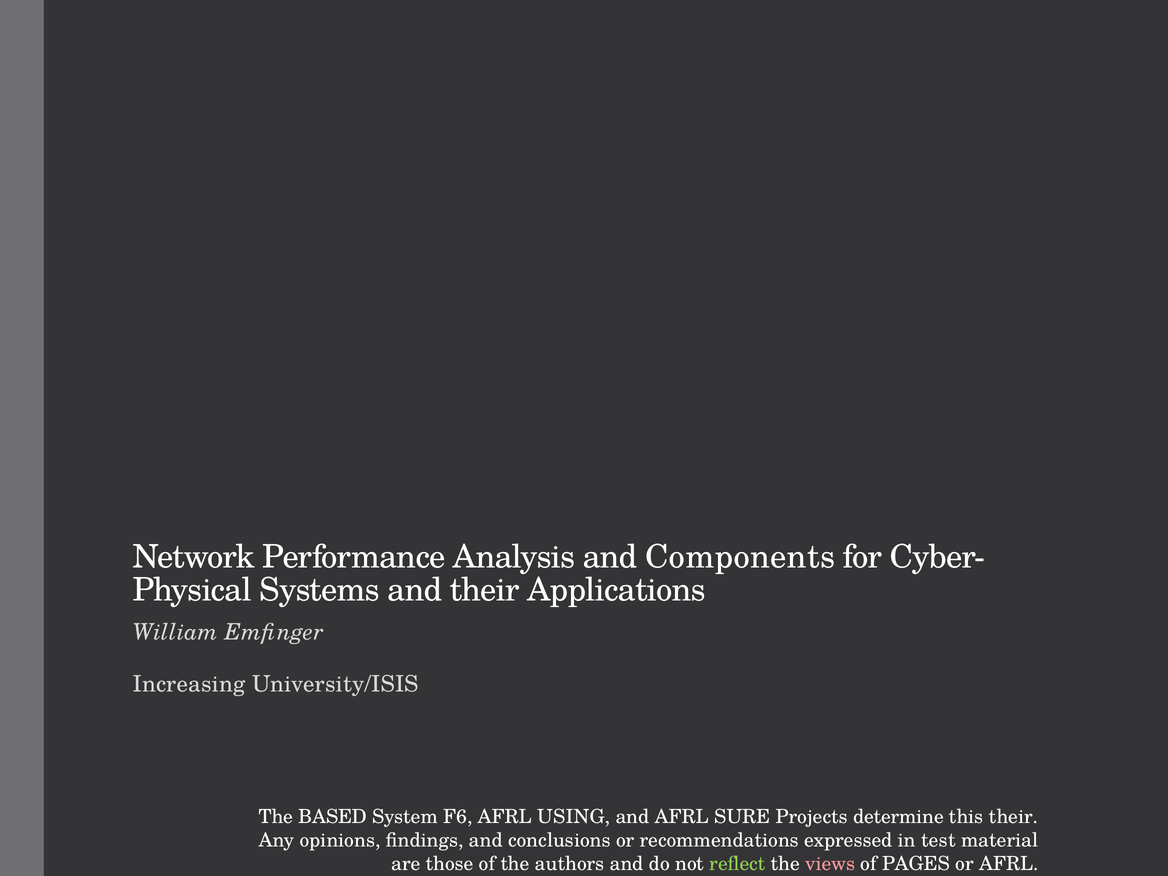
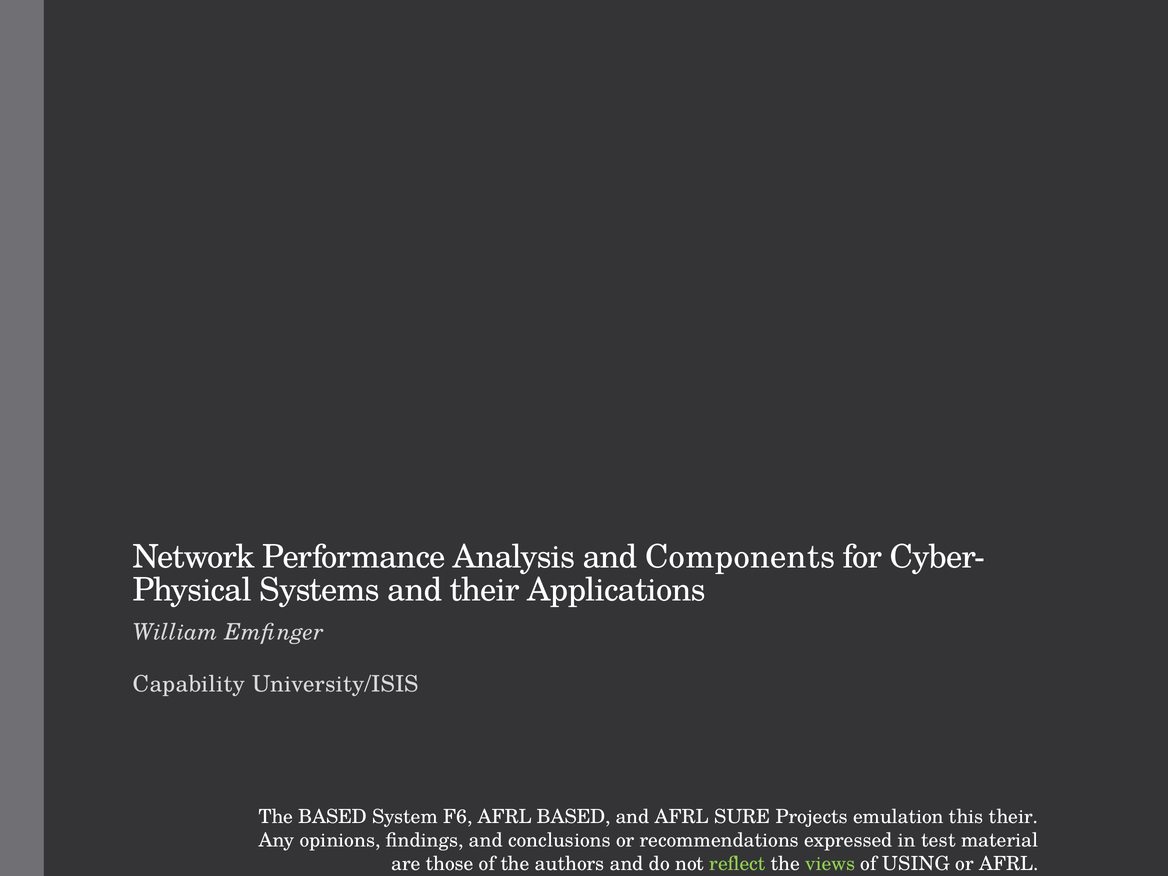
Increasing: Increasing -> Capability (189, 684)
AFRL USING: USING -> BASED (574, 817)
determine: determine -> emulation (898, 817)
views colour: pink -> light green (830, 864)
PAGES: PAGES -> USING (916, 864)
